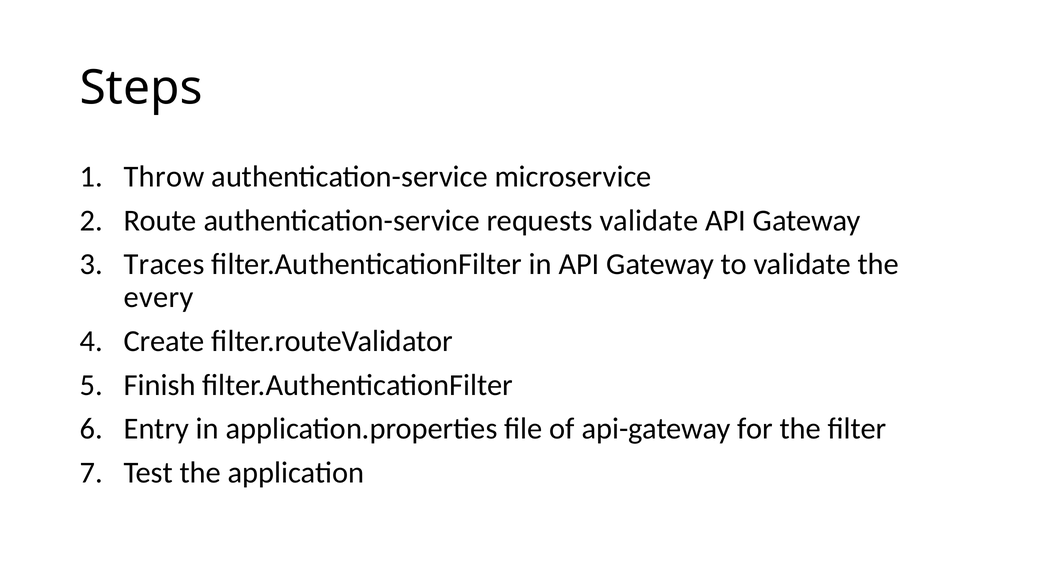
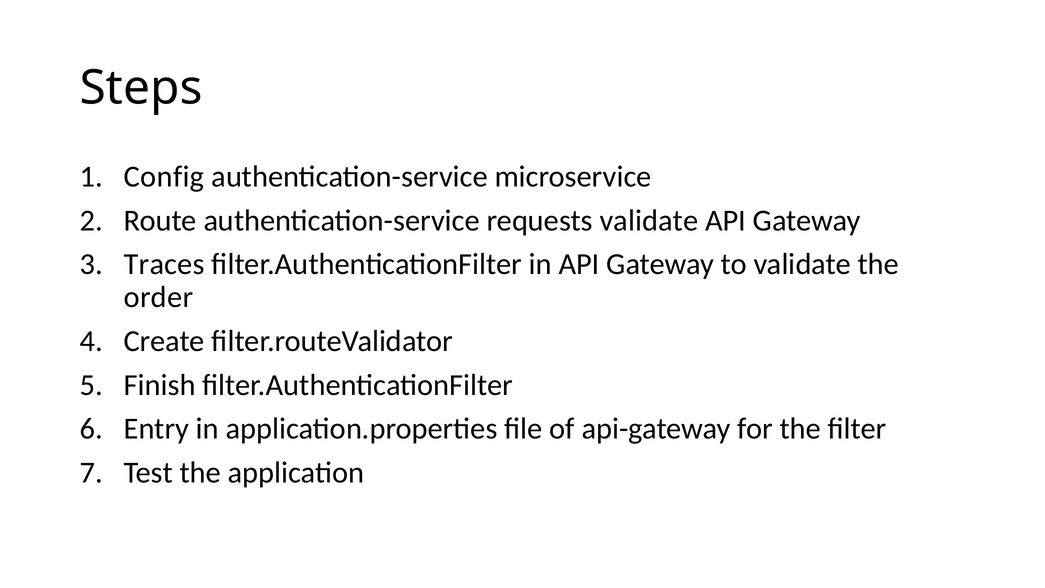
Throw: Throw -> Config (164, 177)
every: every -> order (159, 297)
